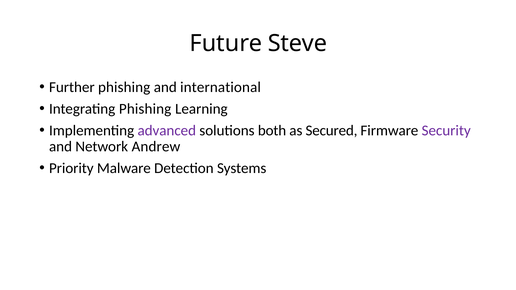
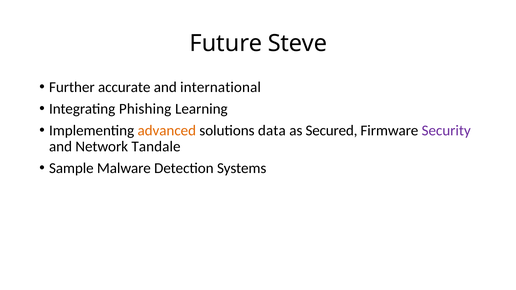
Further phishing: phishing -> accurate (124, 87)
advanced colour: purple -> orange (167, 131)
both: both -> data (272, 131)
Andrew: Andrew -> Tandale (156, 147)
Priority: Priority -> Sample (71, 168)
